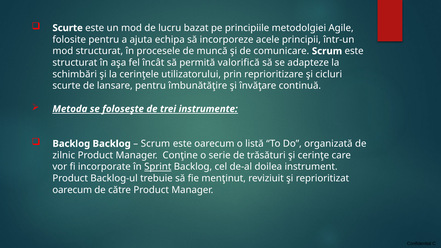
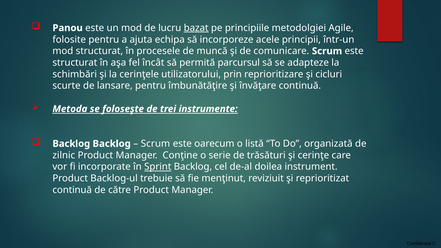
Scurte: Scurte -> Panou (68, 28)
bazat underline: none -> present (196, 28)
valorifică: valorifică -> parcursul (239, 63)
oarecum: oarecum -> continuă (72, 190)
